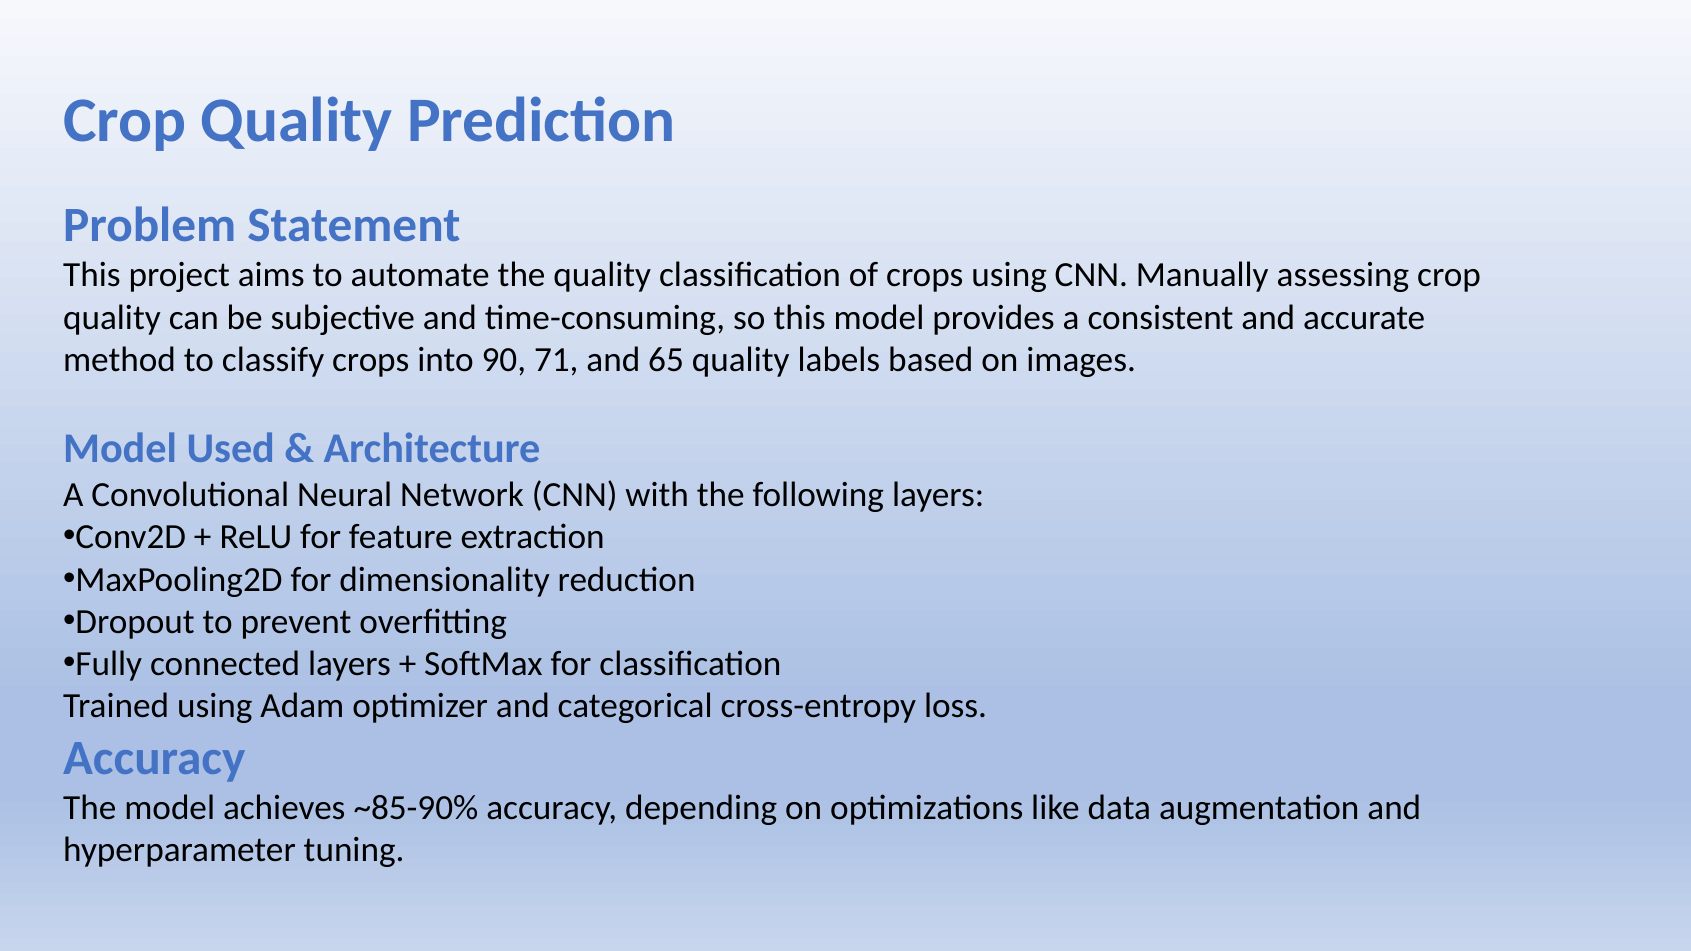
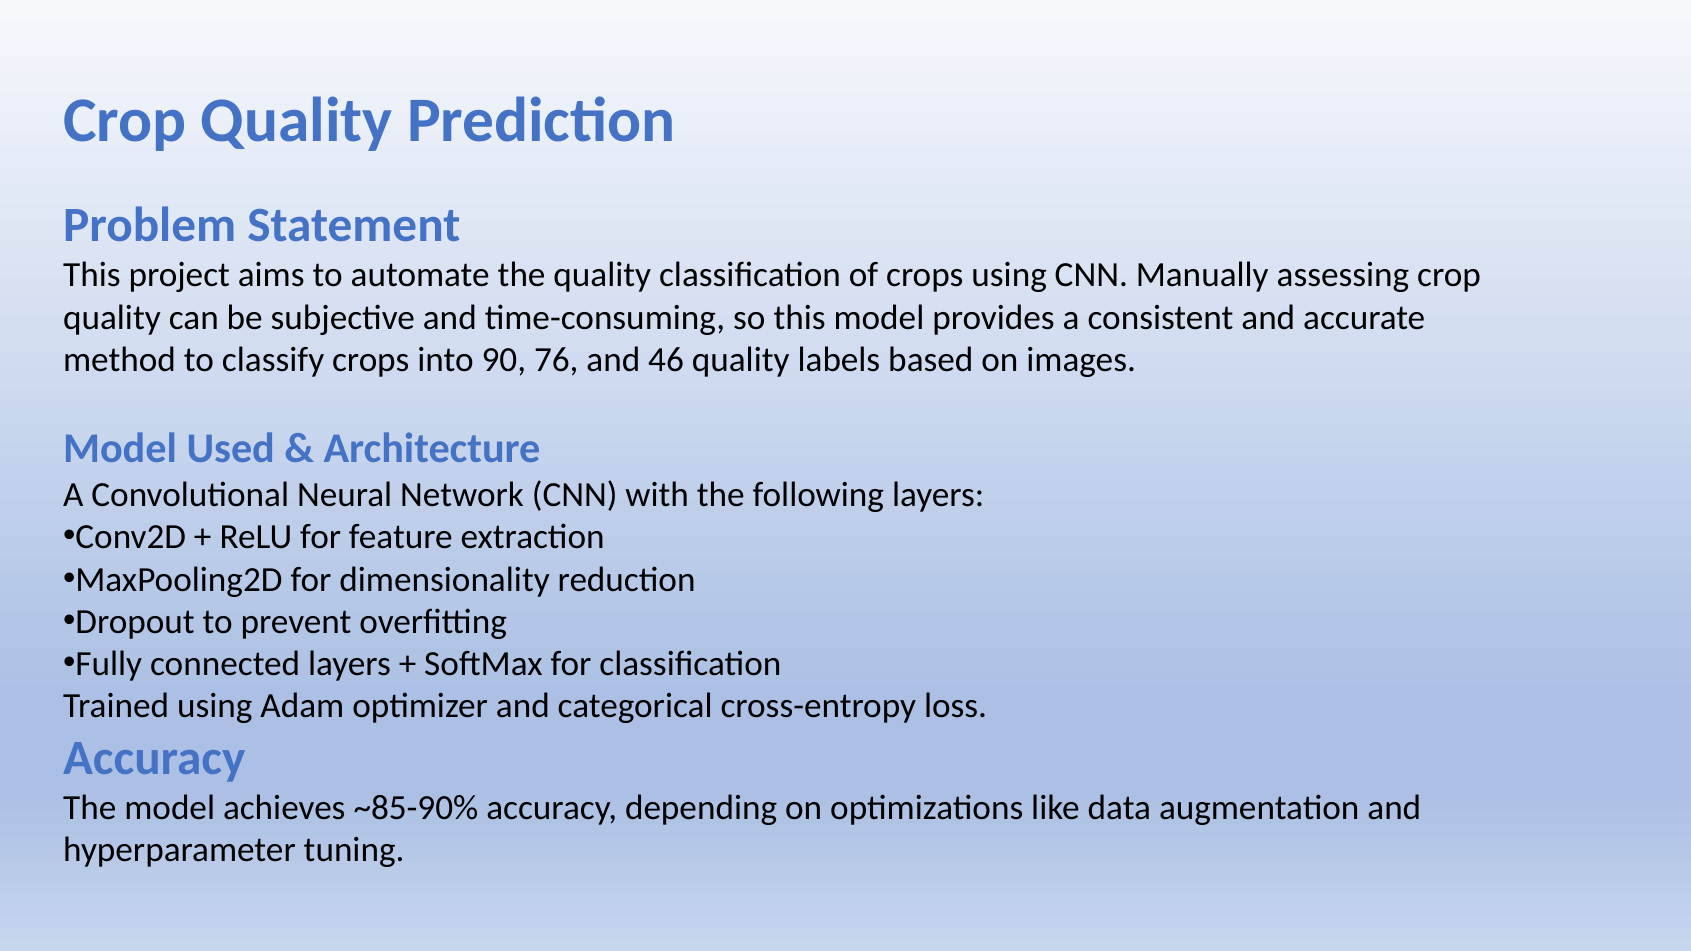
71: 71 -> 76 (556, 360)
65: 65 -> 46 (666, 360)
